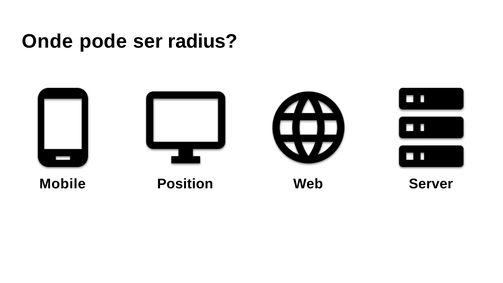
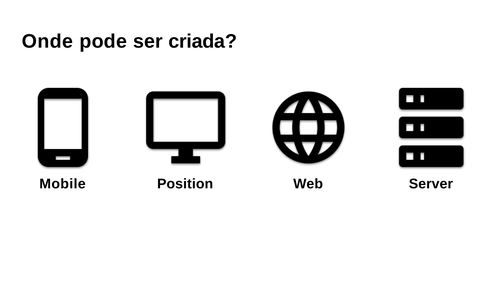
radius: radius -> criada (203, 42)
